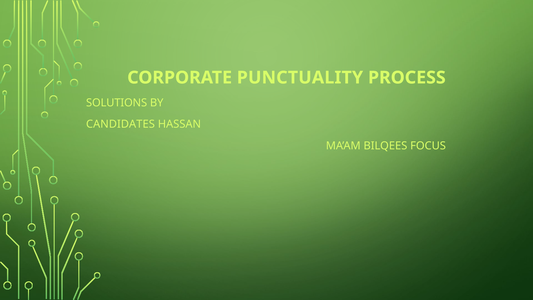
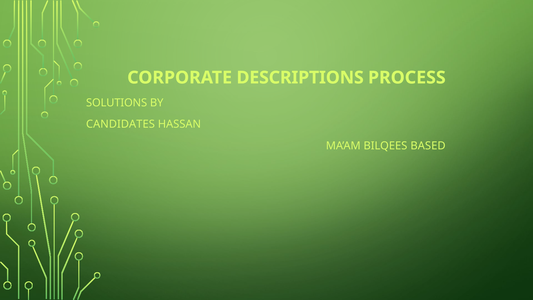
PUNCTUALITY: PUNCTUALITY -> DESCRIPTIONS (300, 78)
FOCUS: FOCUS -> BASED (428, 146)
